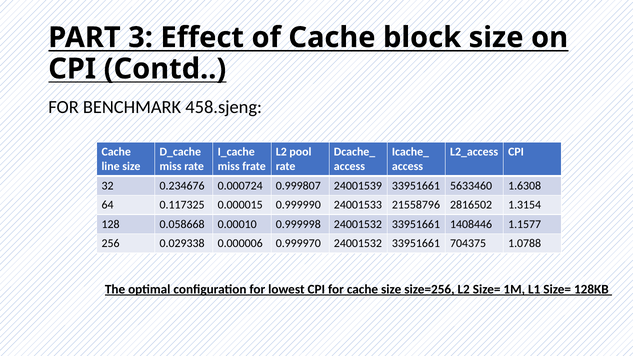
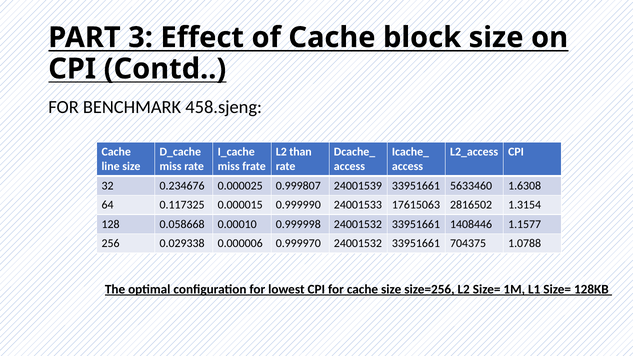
pool: pool -> than (301, 152)
0.000724: 0.000724 -> 0.000025 (240, 186)
21558796: 21558796 -> 17615063 (416, 205)
